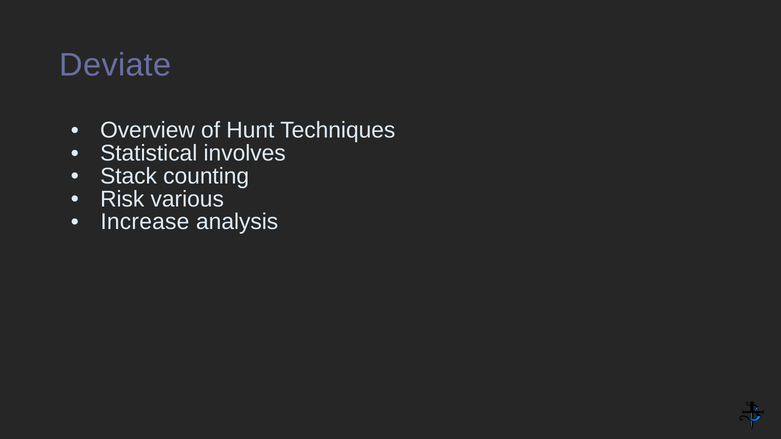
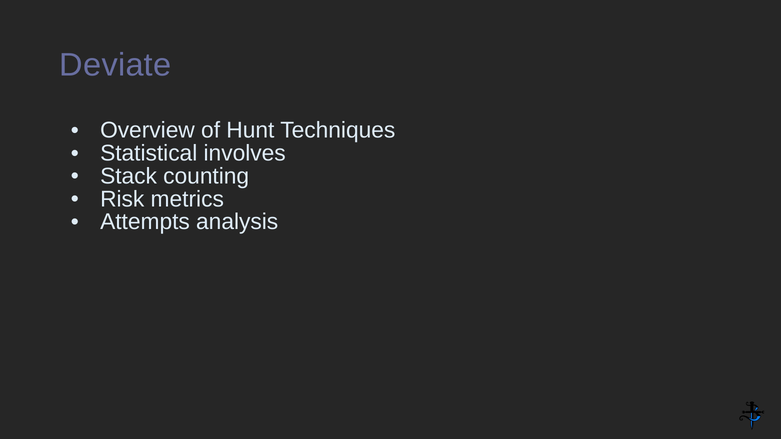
various: various -> metrics (187, 199)
Increase: Increase -> Attempts (145, 222)
